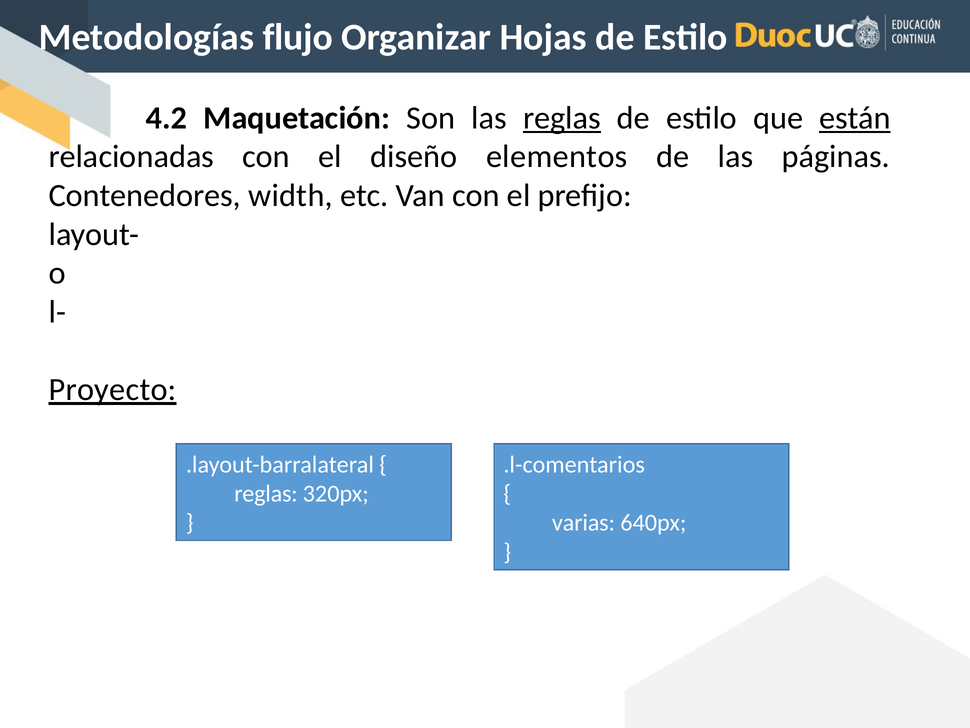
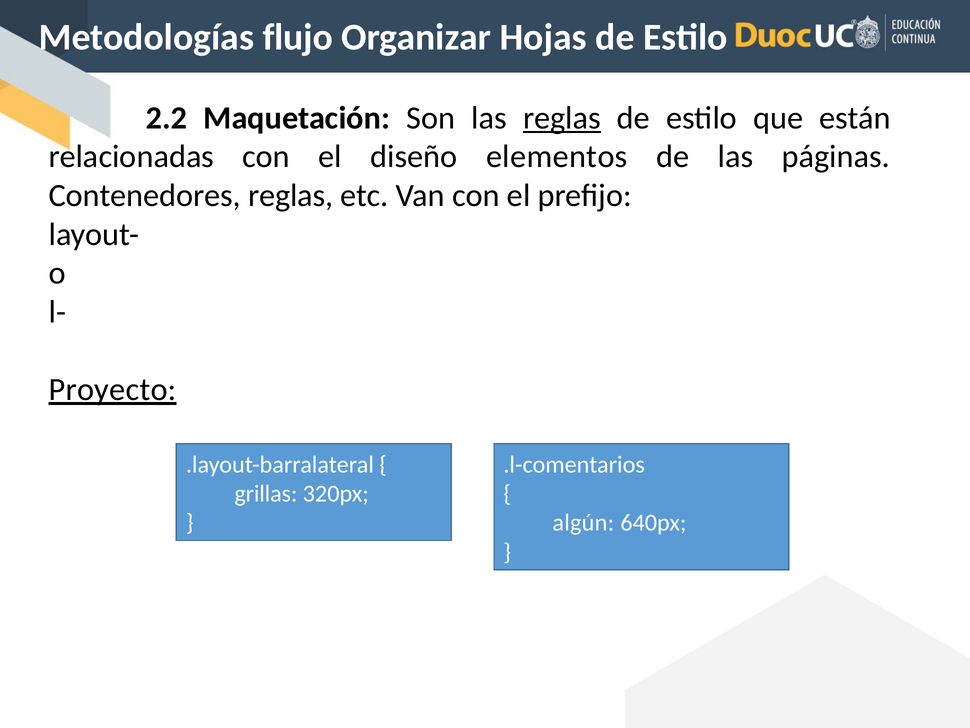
4.2: 4.2 -> 2.2 (166, 118)
están underline: present -> none (855, 118)
Contenedores width: width -> reglas (291, 195)
reglas: reglas -> grillas (266, 493)
varias: varias -> algún (583, 523)
